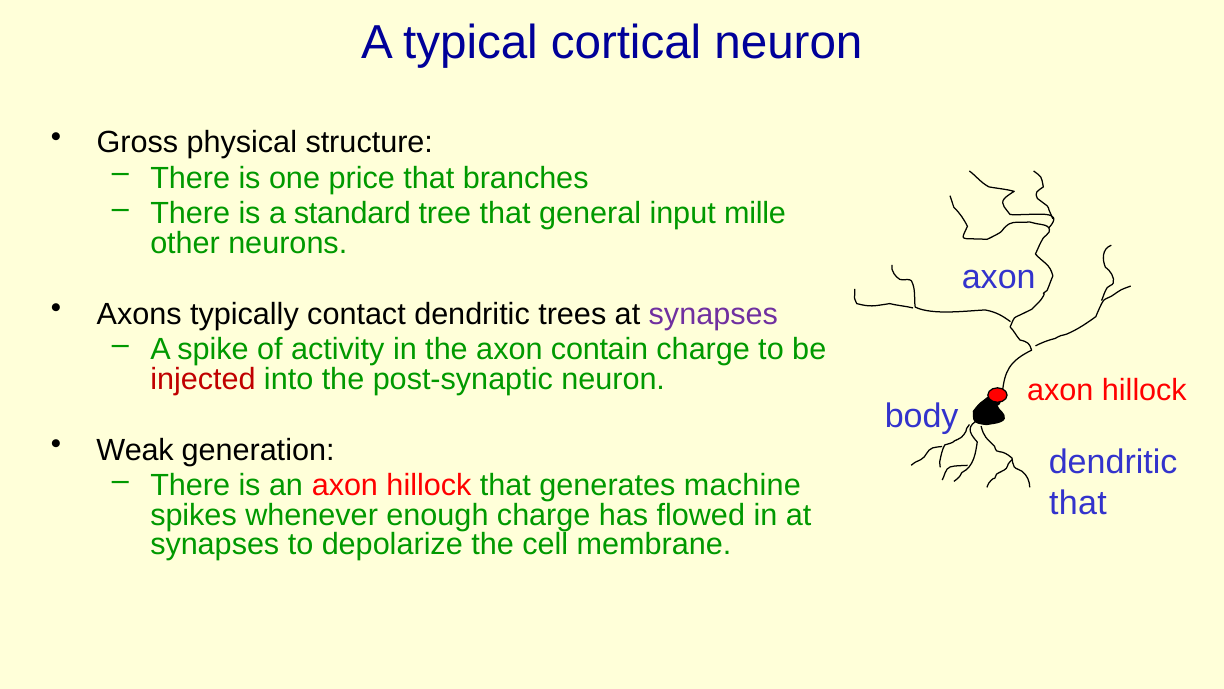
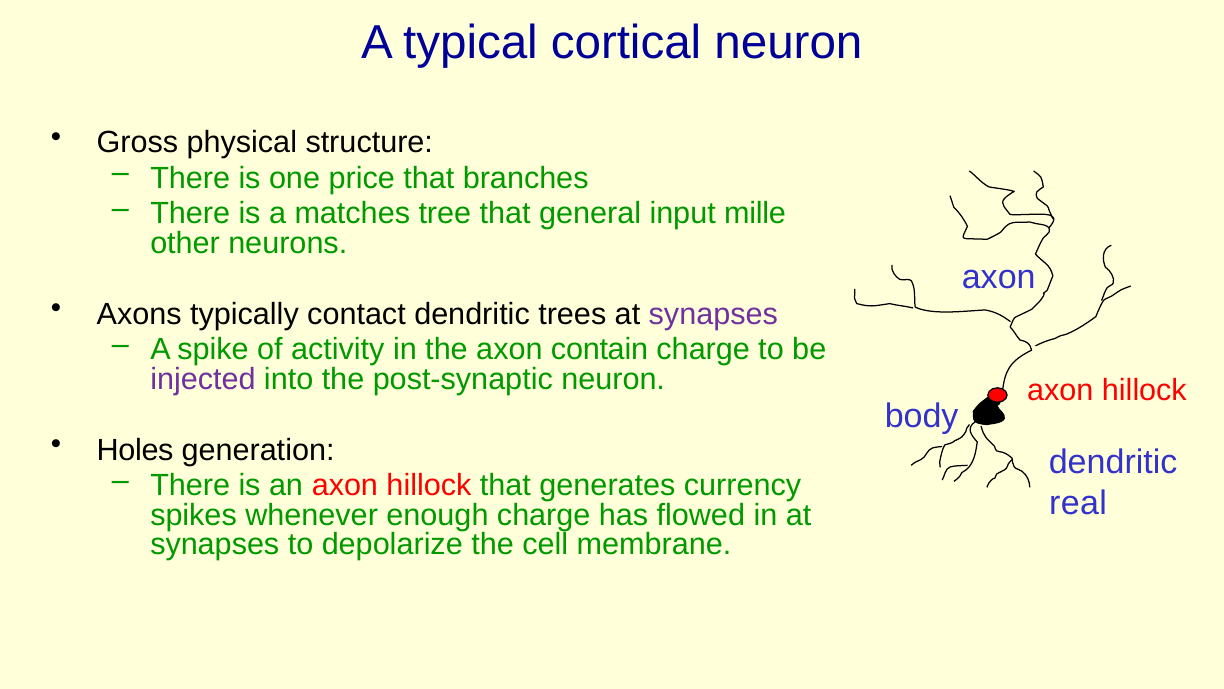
standard: standard -> matches (352, 213)
injected colour: red -> purple (203, 379)
Weak: Weak -> Holes (135, 450)
machine: machine -> currency (743, 485)
that: that -> real (1078, 502)
